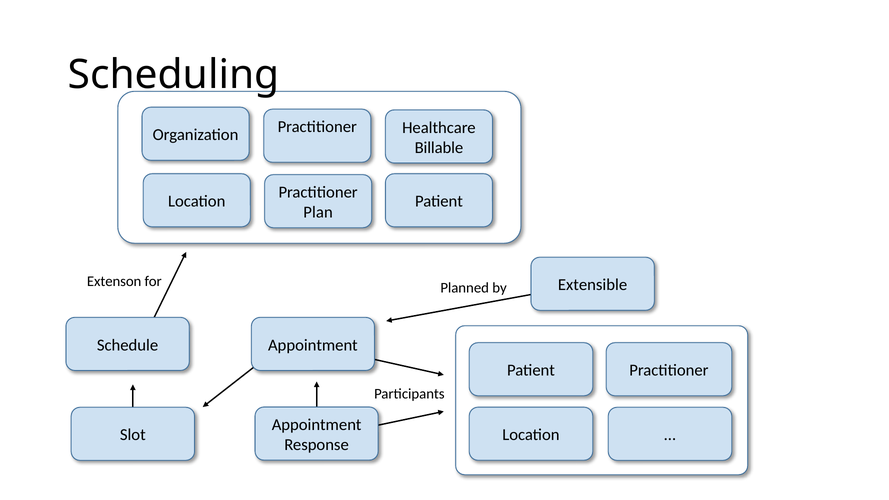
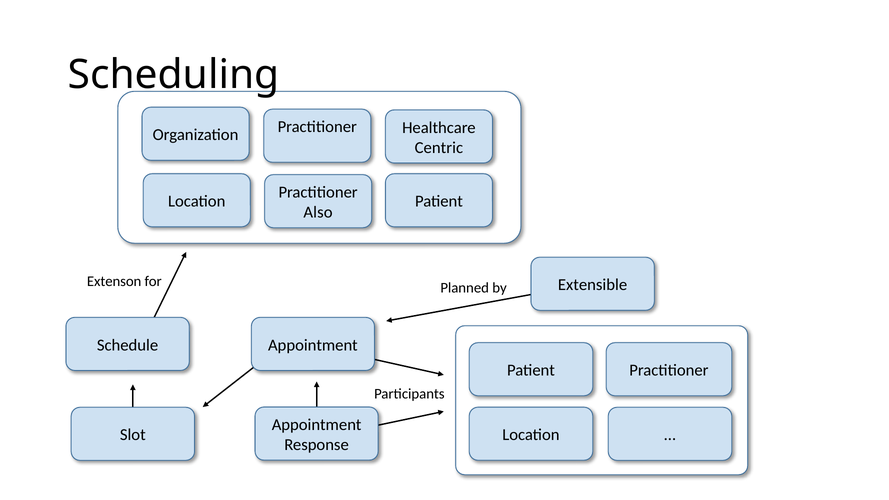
Billable: Billable -> Centric (439, 148)
Plan: Plan -> Also (318, 212)
